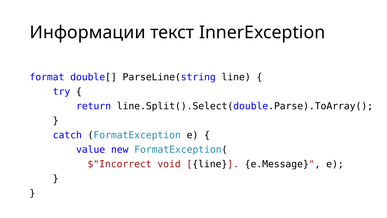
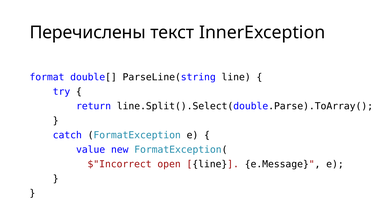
Информации: Информации -> Перечислены (88, 33)
void: void -> open (169, 164)
